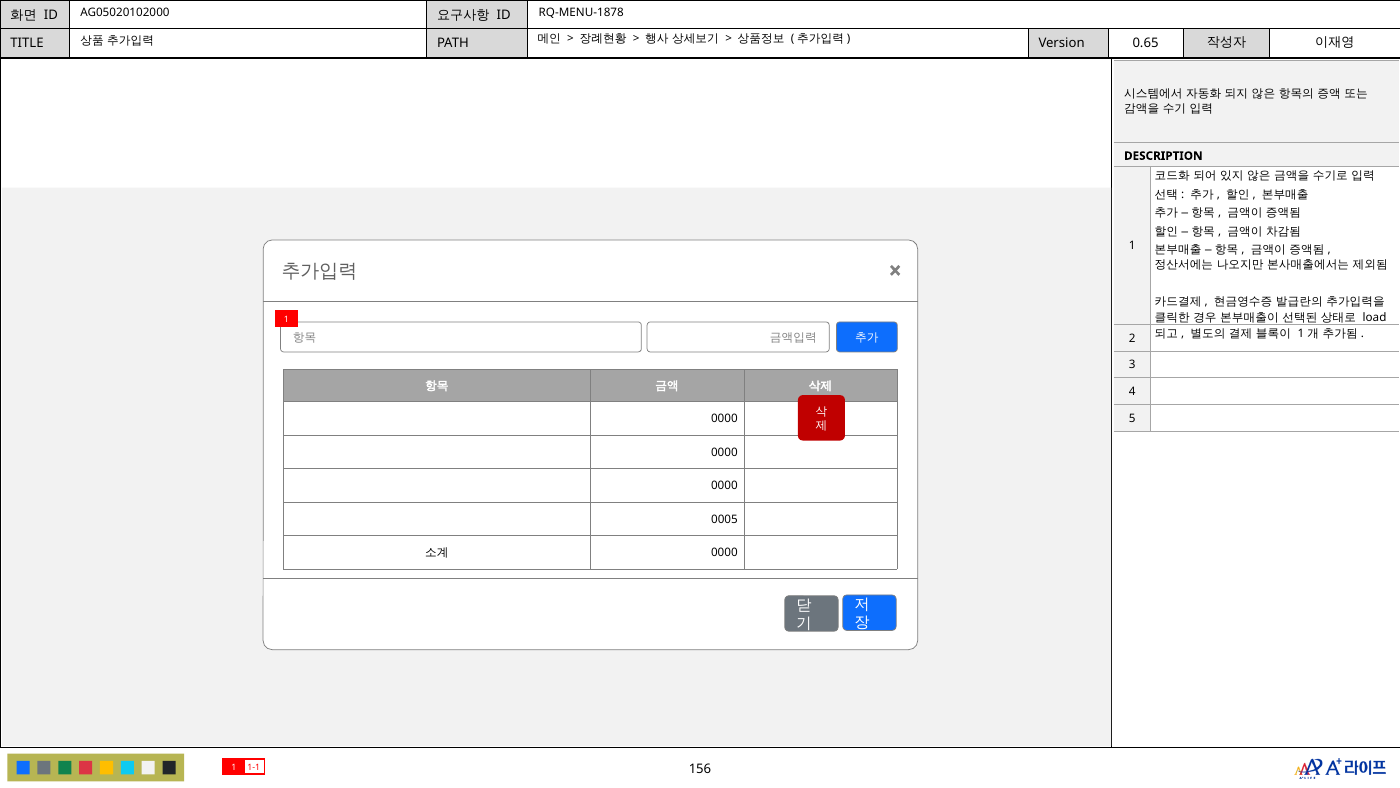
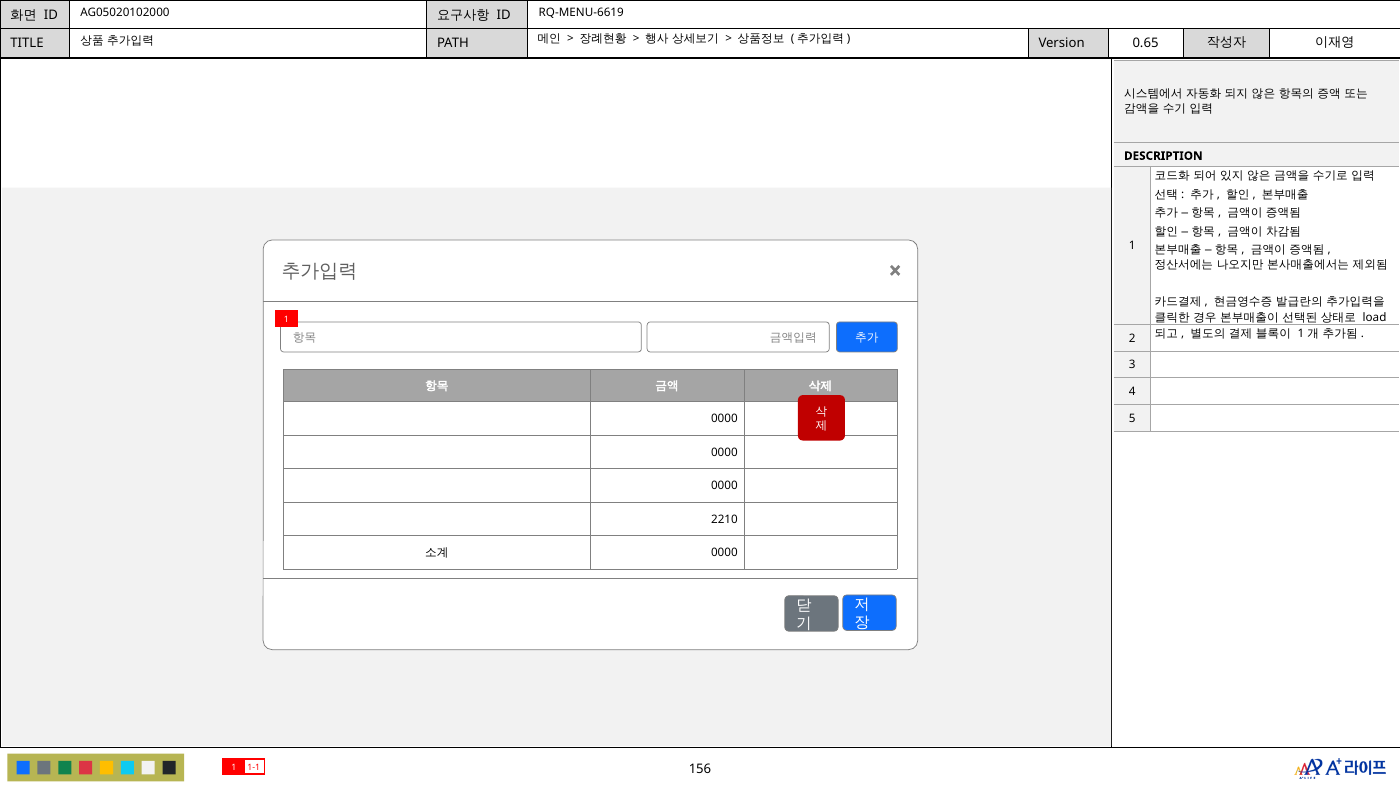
RQ-MENU-1878: RQ-MENU-1878 -> RQ-MENU-6619 (581, 12)
0005: 0005 -> 2210 (724, 519)
